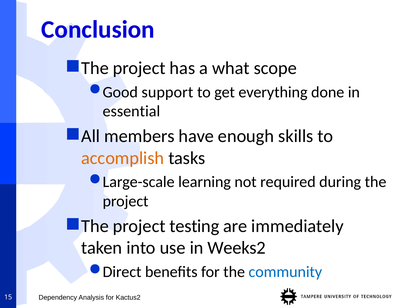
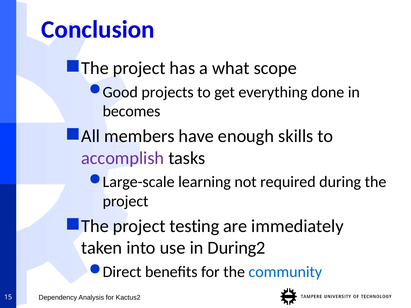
support: support -> projects (168, 92)
essential: essential -> becomes (131, 111)
accomplish colour: orange -> purple (123, 158)
Weeks2: Weeks2 -> During2 (237, 248)
